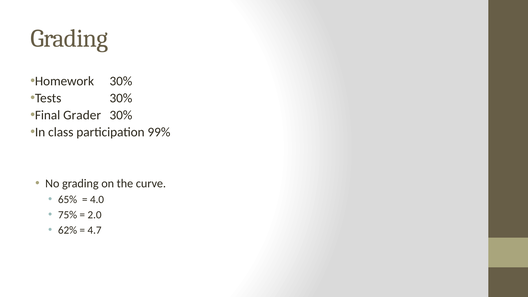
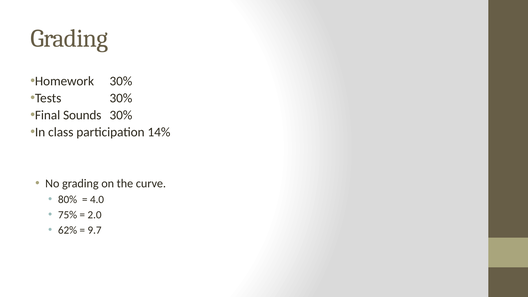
Grader: Grader -> Sounds (82, 115)
99%: 99% -> 14% (159, 132)
65%: 65% -> 80% (68, 199)
4.7: 4.7 -> 9.7 (95, 230)
